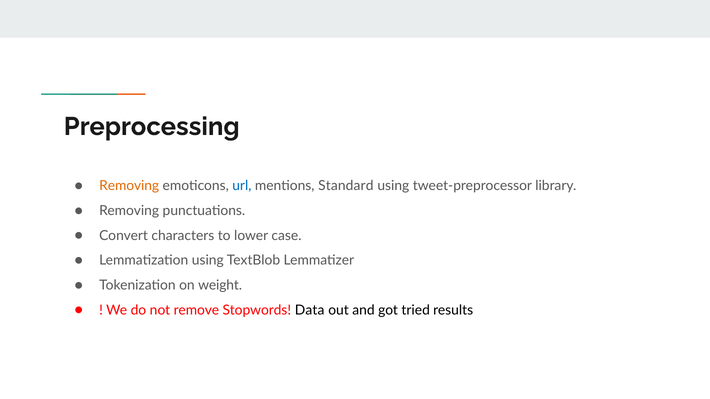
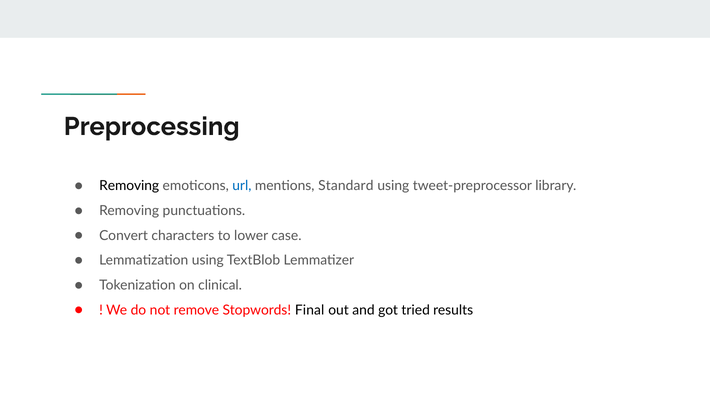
Removing colour: orange -> black (129, 186)
weight: weight -> clinical (220, 285)
Data: Data -> Final (310, 310)
